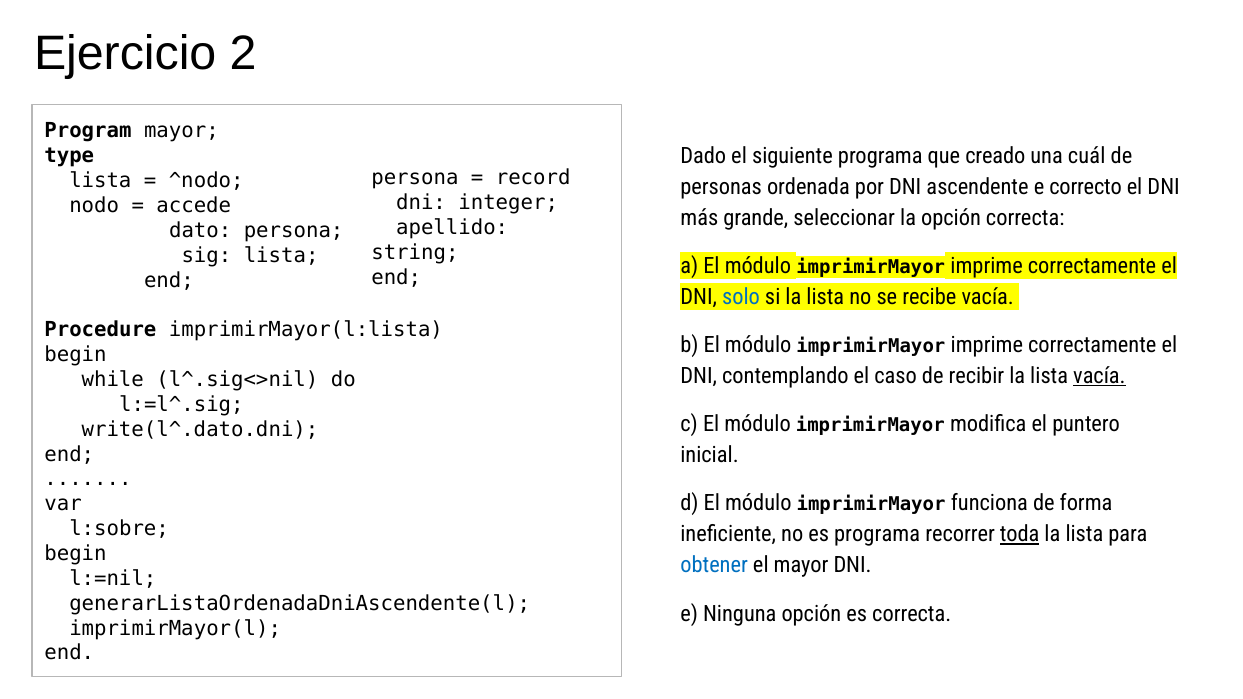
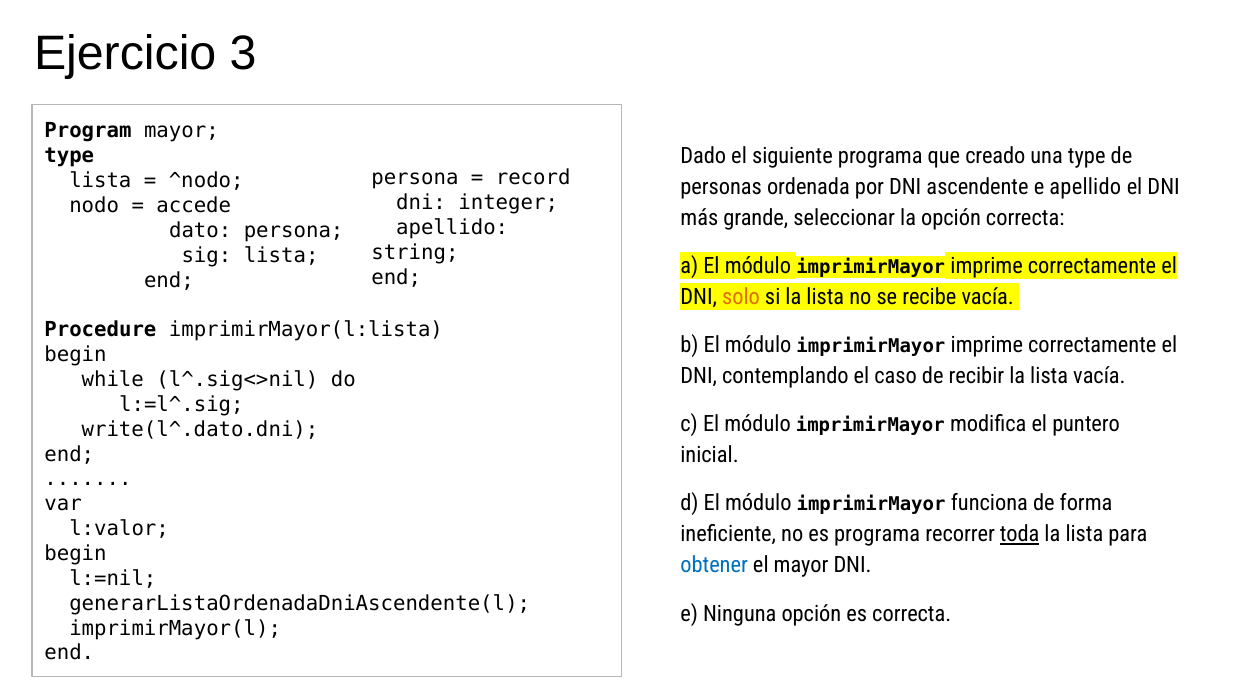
2: 2 -> 3 (243, 54)
una cuál: cuál -> type (1087, 156)
e correcto: correcto -> apellido (1085, 187)
solo colour: blue -> orange (741, 297)
vacía underline: present -> none (1099, 376)
l:sobre: l:sobre -> l:valor (119, 529)
